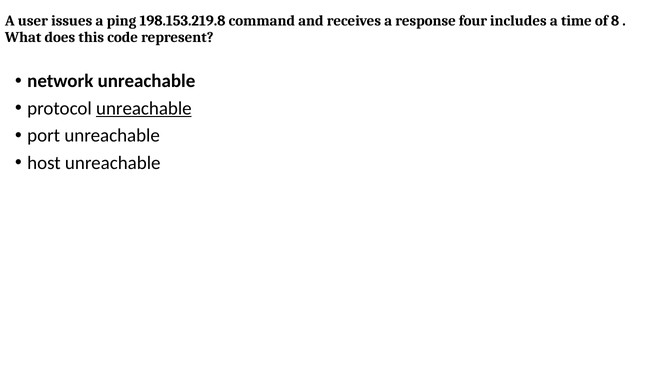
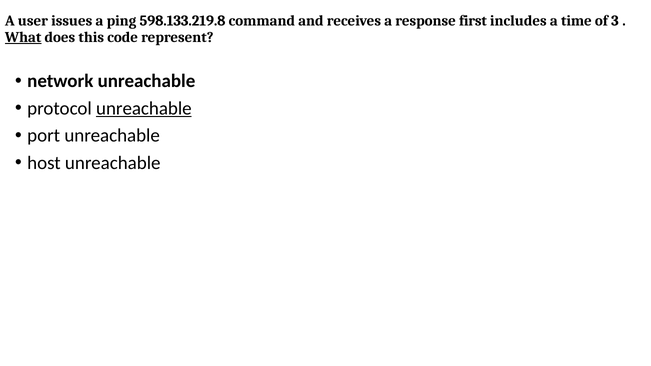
198.153.219.8: 198.153.219.8 -> 598.133.219.8 (183, 21)
four: four -> first (473, 21)
8: 8 -> 3 (615, 21)
What underline: none -> present (23, 37)
